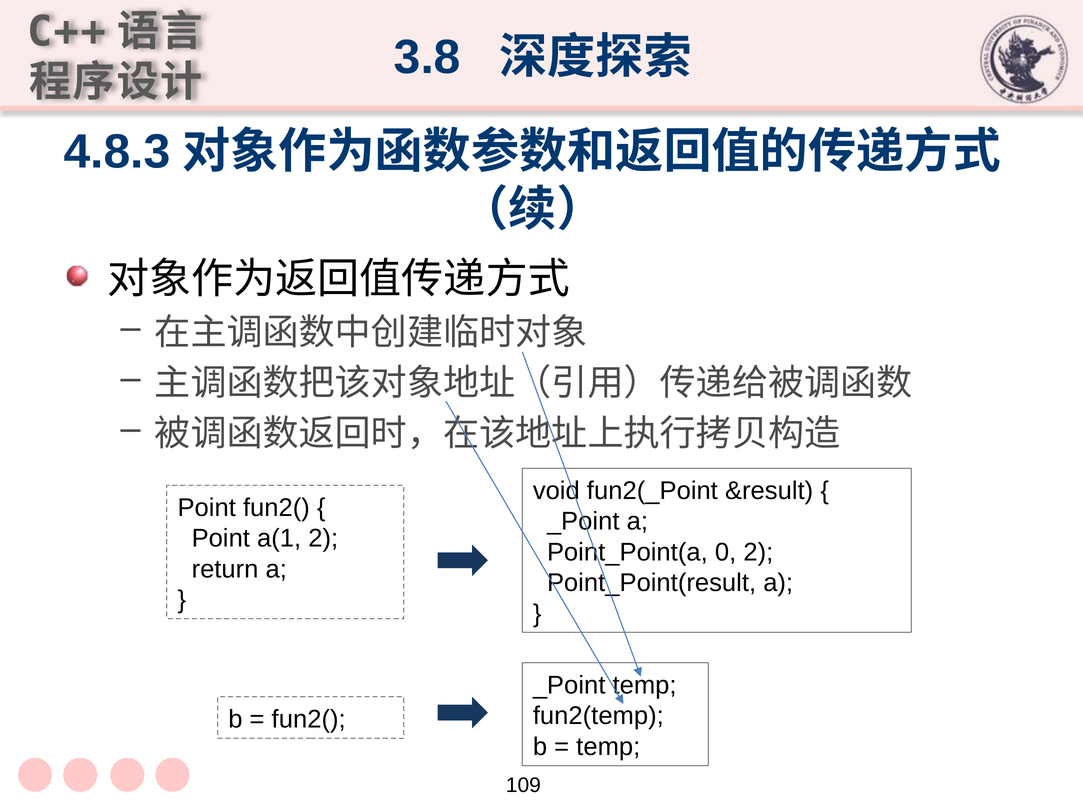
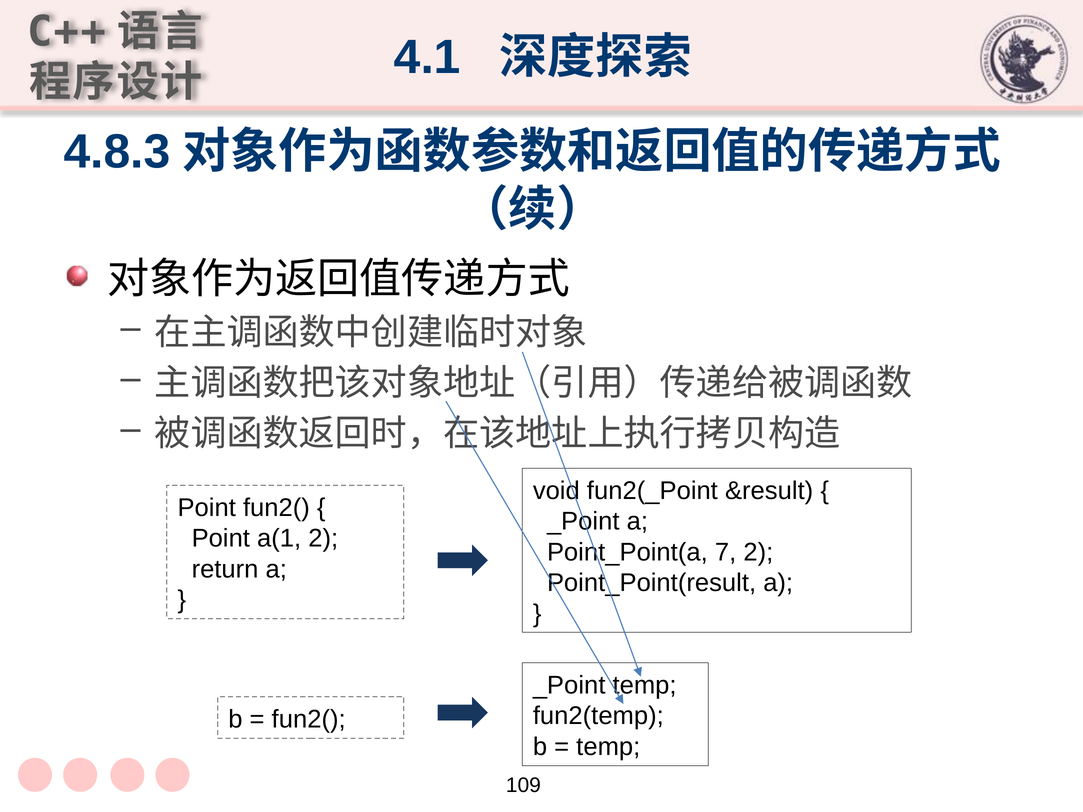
3.8: 3.8 -> 4.1 (427, 58)
0: 0 -> 7 (726, 552)
